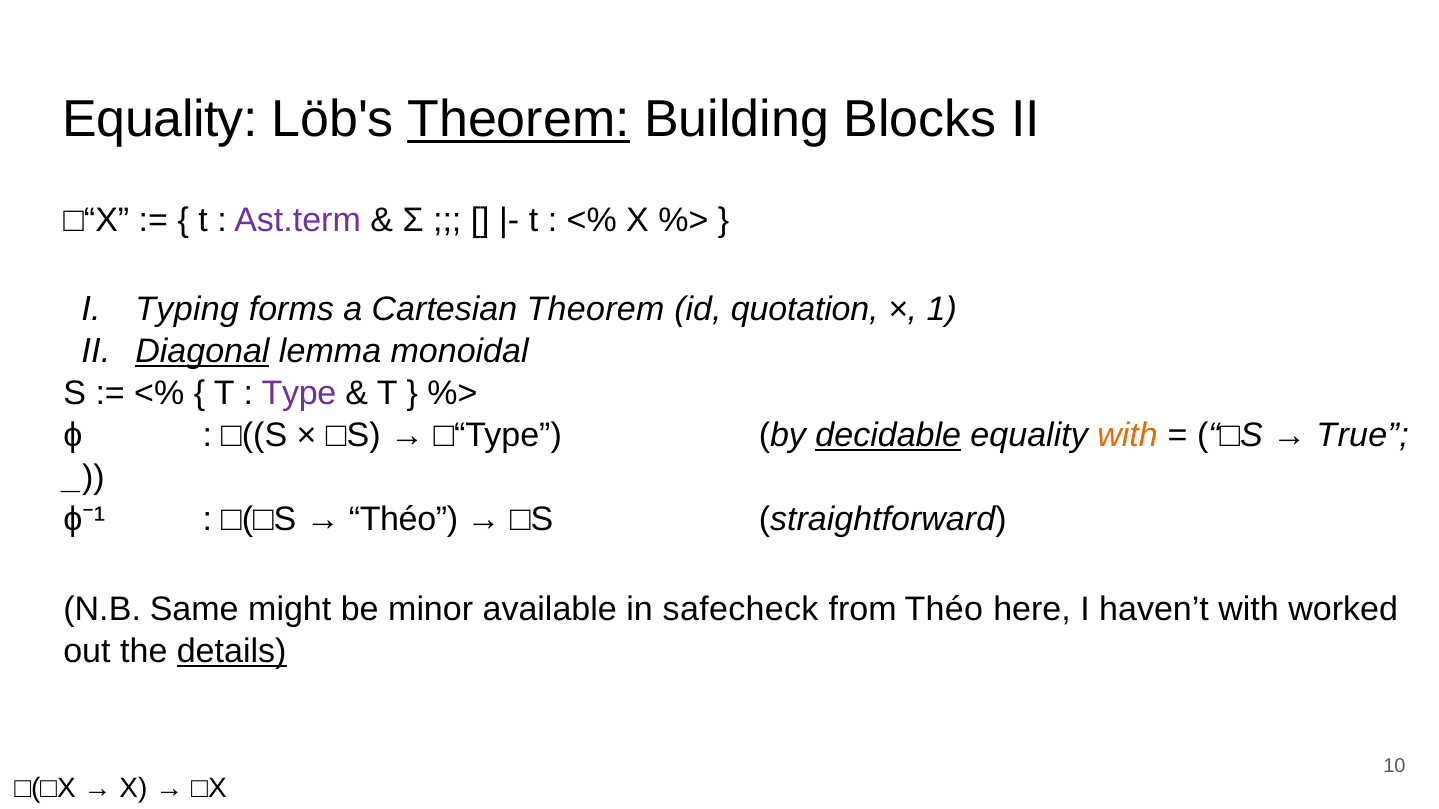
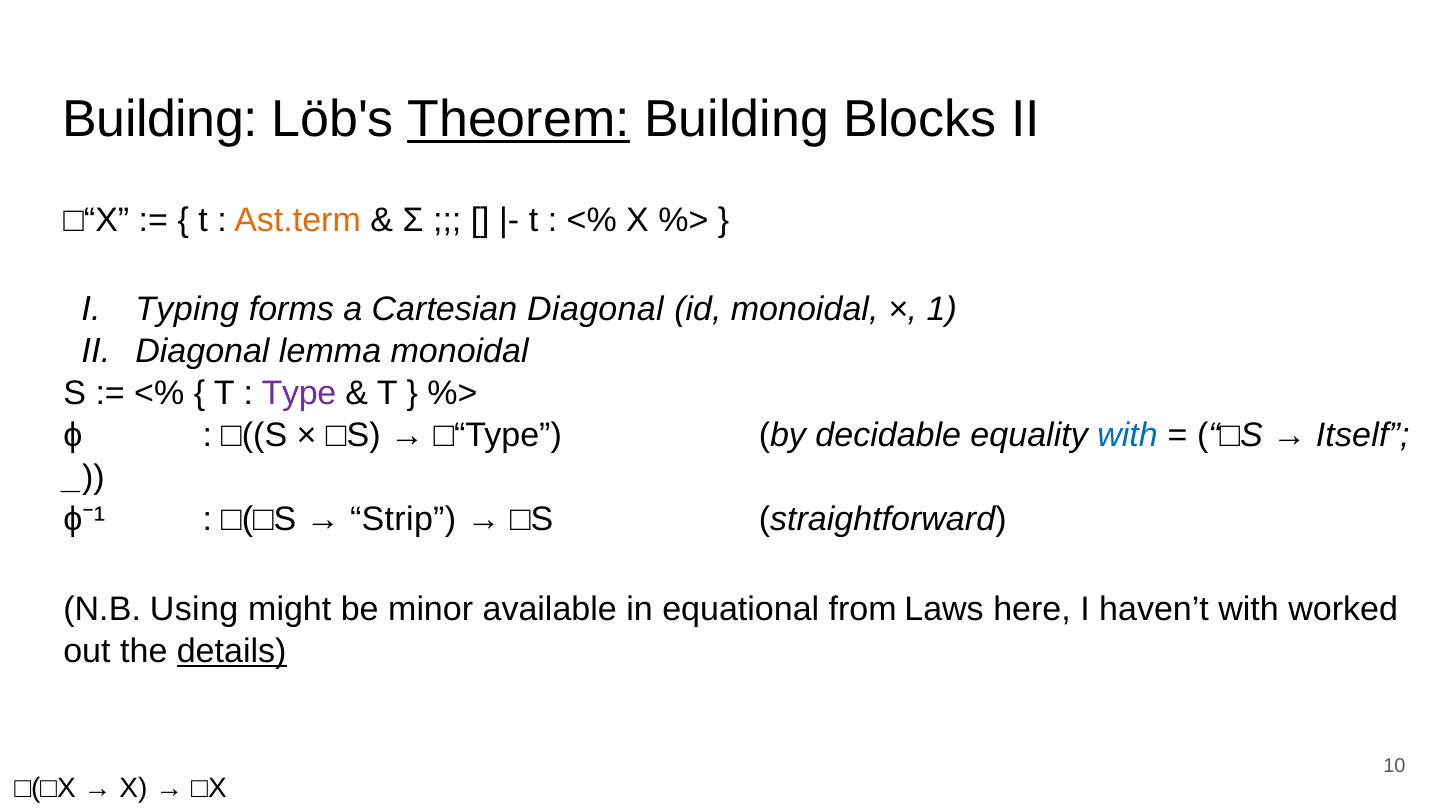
Equality: Equality -> Building (160, 119)
Ast.term colour: purple -> orange (298, 220)
Cartesian Theorem: Theorem -> Diagonal (596, 309)
id quotation: quotation -> monoidal (805, 309)
Diagonal underline: present -> none (202, 351)
decidable underline: present -> none (888, 436)
with colour: orange -> blue (1128, 436)
True: True -> Itself (1363, 436)
Théo: Théo -> Strip (403, 520)
Same: Same -> Using (194, 609)
safecheck: safecheck -> equational (741, 609)
from Théo: Théo -> Laws (944, 609)
